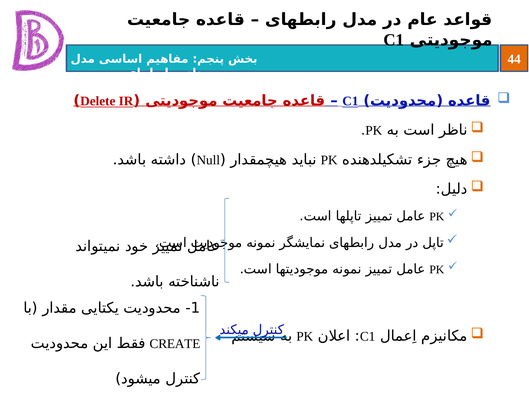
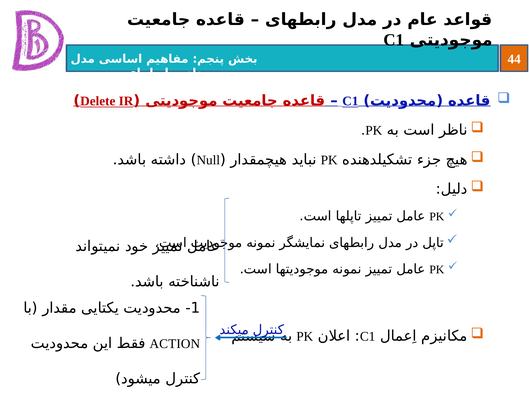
CREATE: CREATE -> ACTION (175, 344)
